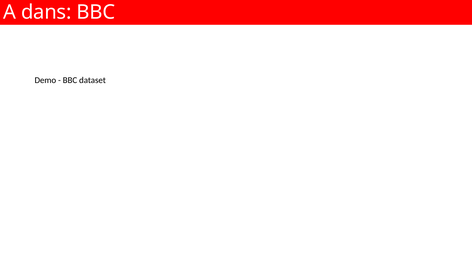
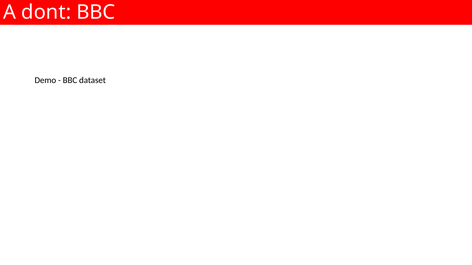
dans: dans -> dont (46, 12)
